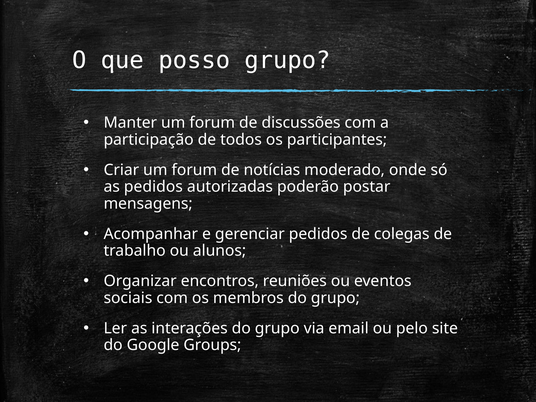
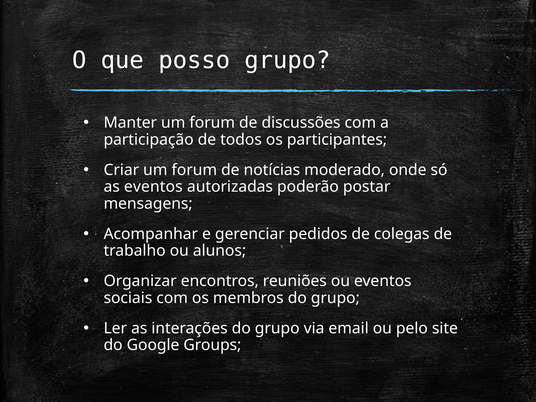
as pedidos: pedidos -> eventos (153, 187)
